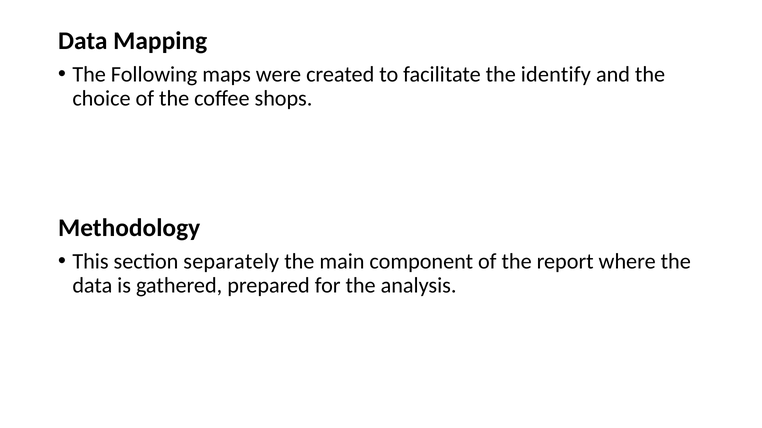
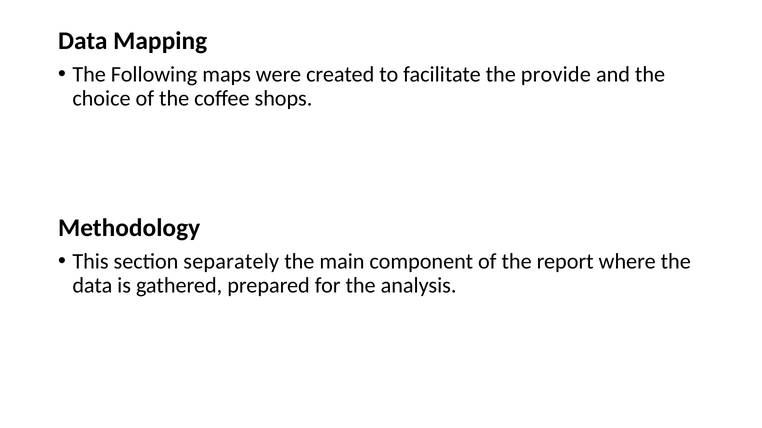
identify: identify -> provide (556, 75)
